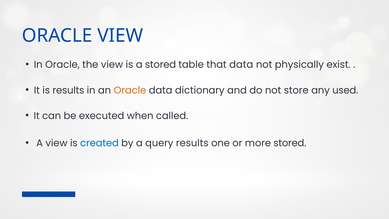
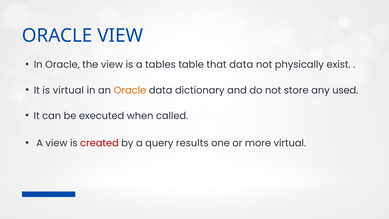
a stored: stored -> tables (160, 65)
is results: results -> virtual (68, 90)
created colour: blue -> red (99, 143)
more stored: stored -> virtual (290, 143)
